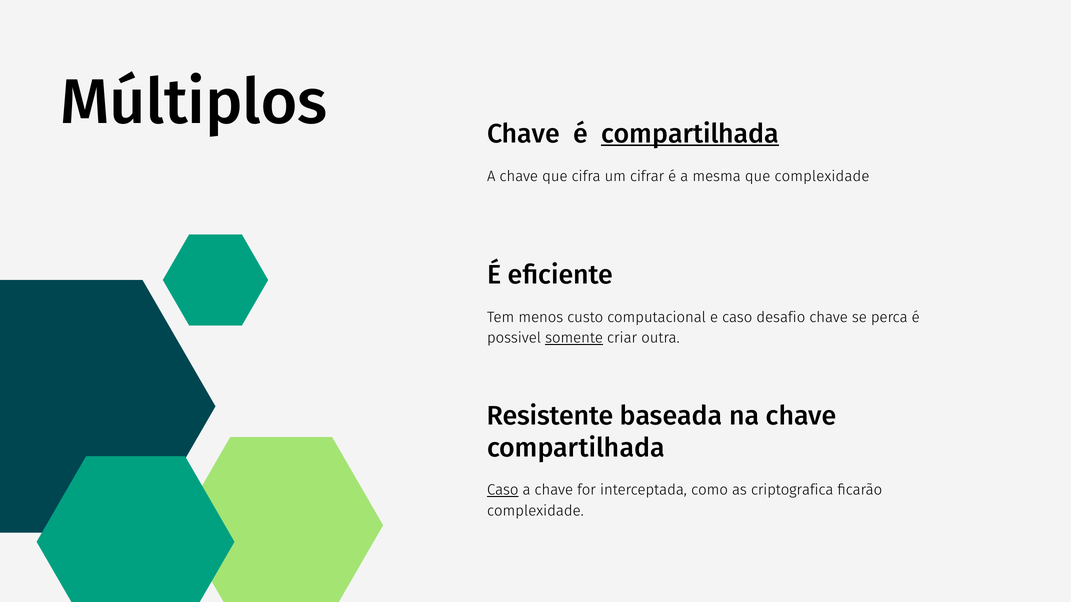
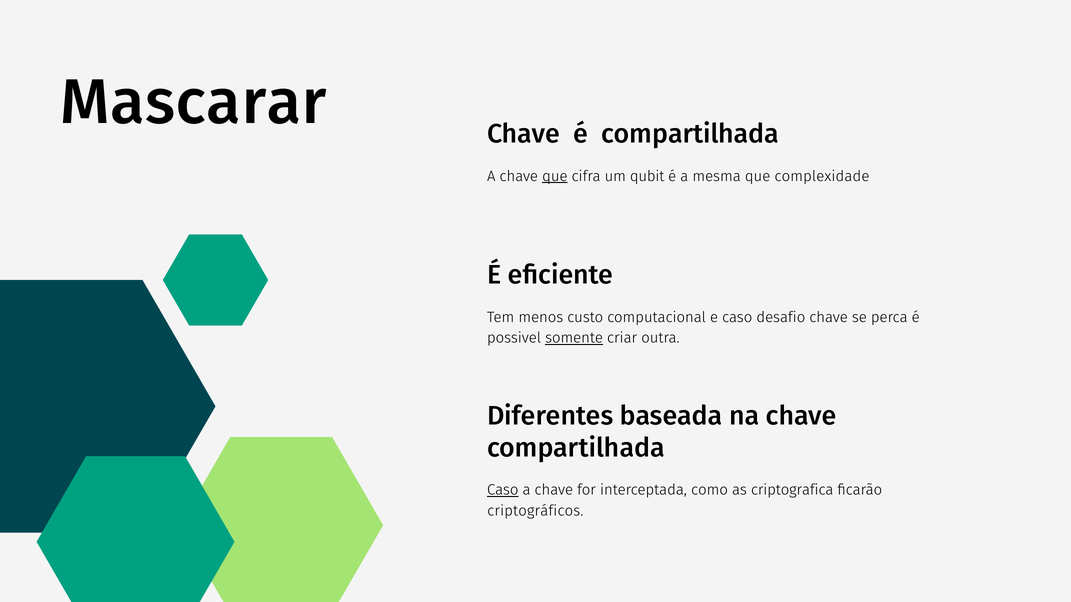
Múltiplos: Múltiplos -> Mascarar (194, 103)
compartilhada underline: present -> none (690, 134)
que underline: none -> present (555, 176)
cifrar: cifrar -> qubit (647, 176)
Resistente: Resistente -> Diferentes (550, 416)
complexidade: complexidade -> criptográficos (535, 511)
